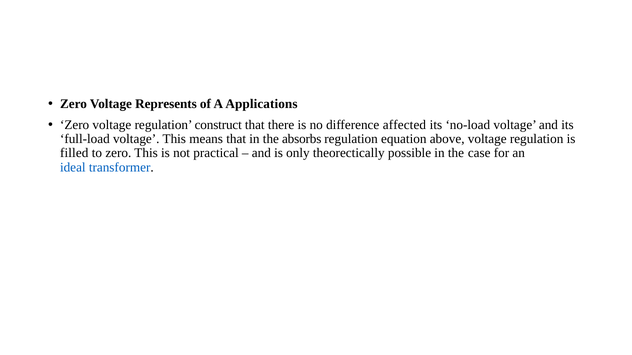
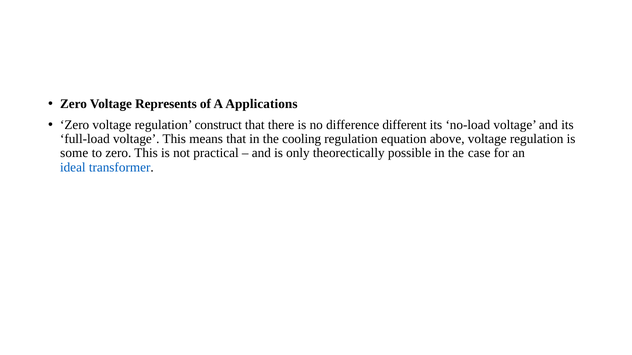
affected: affected -> different (405, 125)
absorbs: absorbs -> cooling (302, 139)
filled: filled -> some (74, 153)
